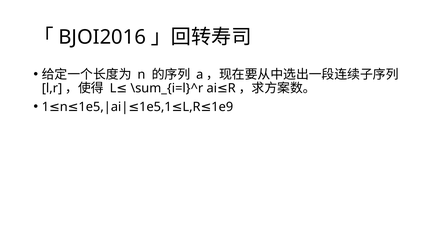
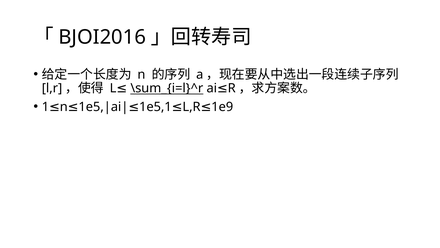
\sum_{i=l}^r underline: none -> present (167, 88)
